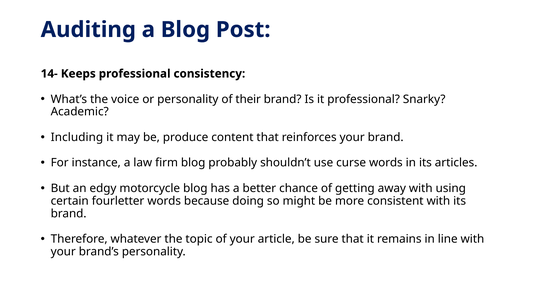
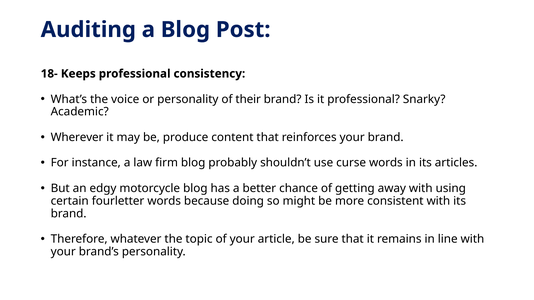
14-: 14- -> 18- (49, 74)
Including: Including -> Wherever (77, 137)
